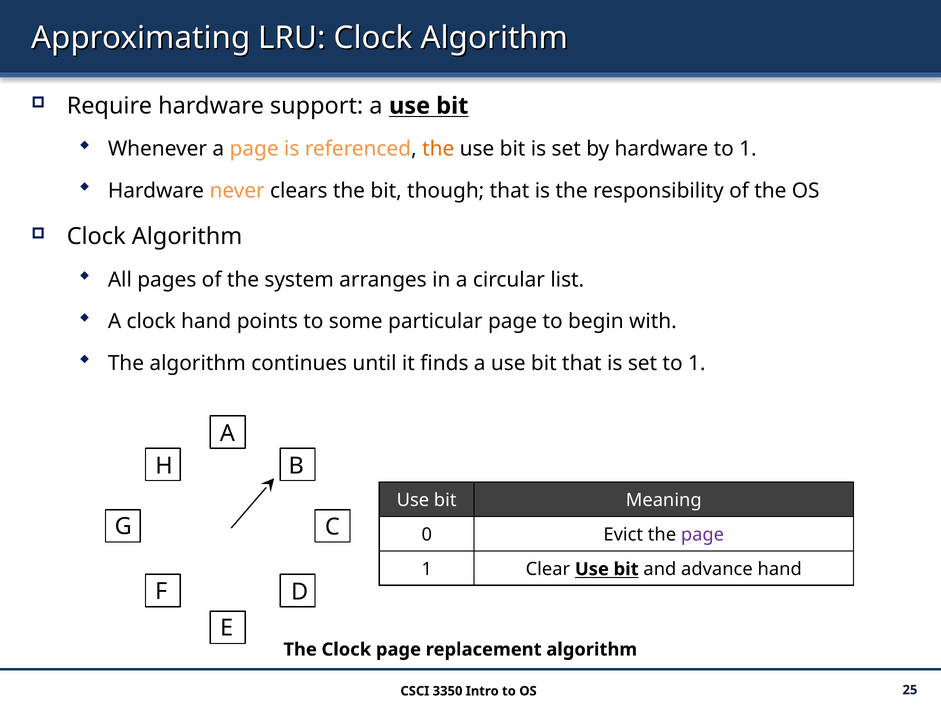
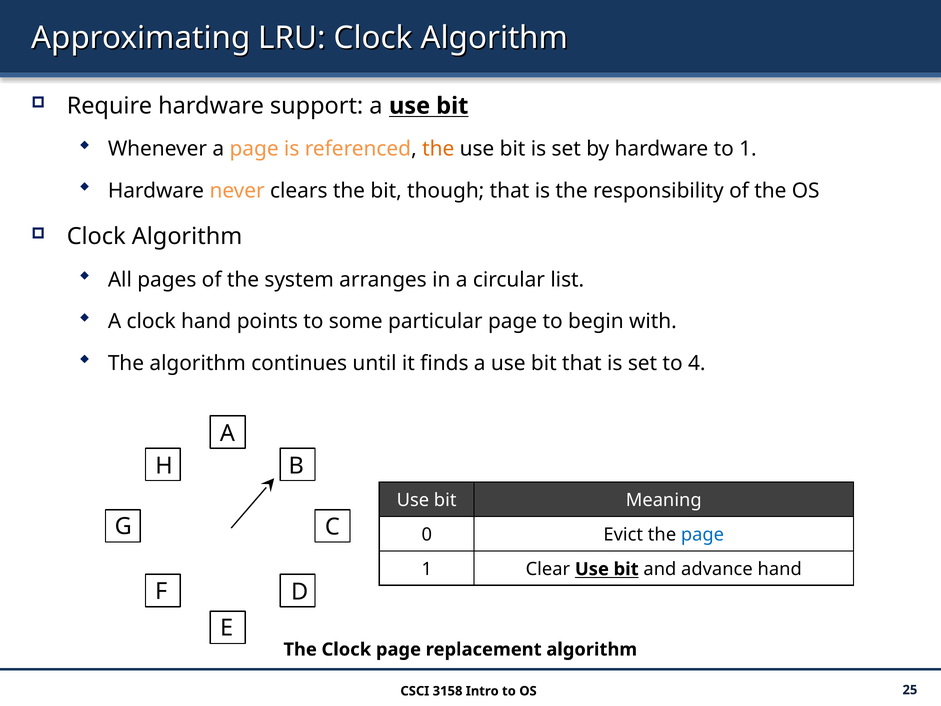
set to 1: 1 -> 4 (697, 363)
page colour: purple -> blue (702, 535)
3350: 3350 -> 3158 (448, 691)
